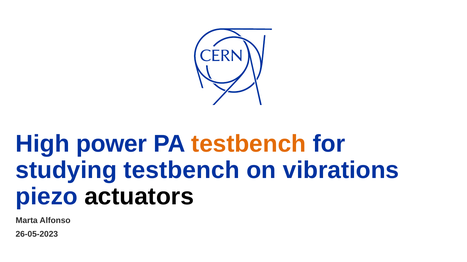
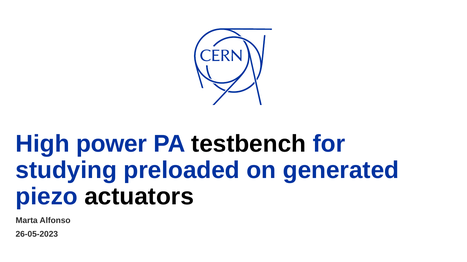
testbench colour: orange -> black (249, 144)
studying testbench: testbench -> preloaded (182, 171)
vibrations: vibrations -> generated (341, 171)
